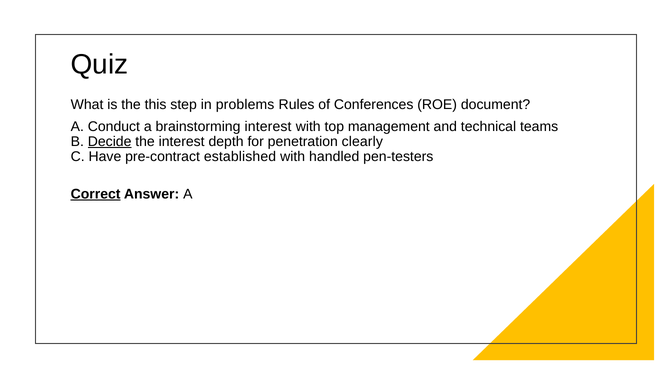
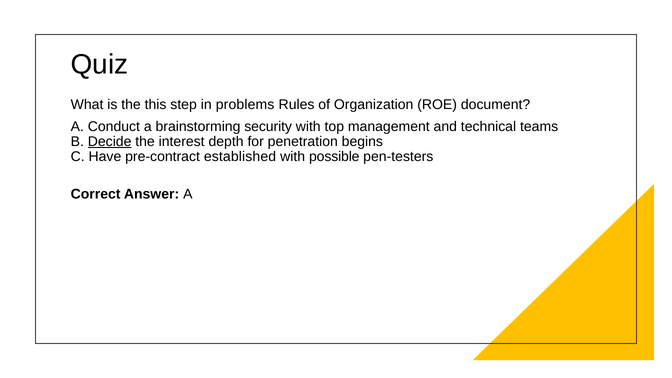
Conferences: Conferences -> Organization (374, 104)
brainstorming interest: interest -> security (268, 127)
clearly: clearly -> begins (362, 142)
handled: handled -> possible (334, 157)
Correct underline: present -> none (96, 194)
